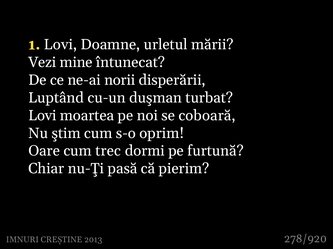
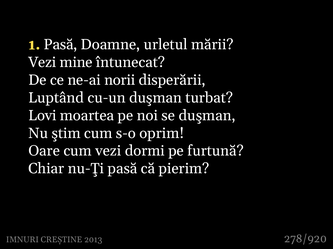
1 Lovi: Lovi -> Pasă (61, 45)
se coboară: coboară -> duşman (207, 116)
cum trec: trec -> vezi (108, 151)
